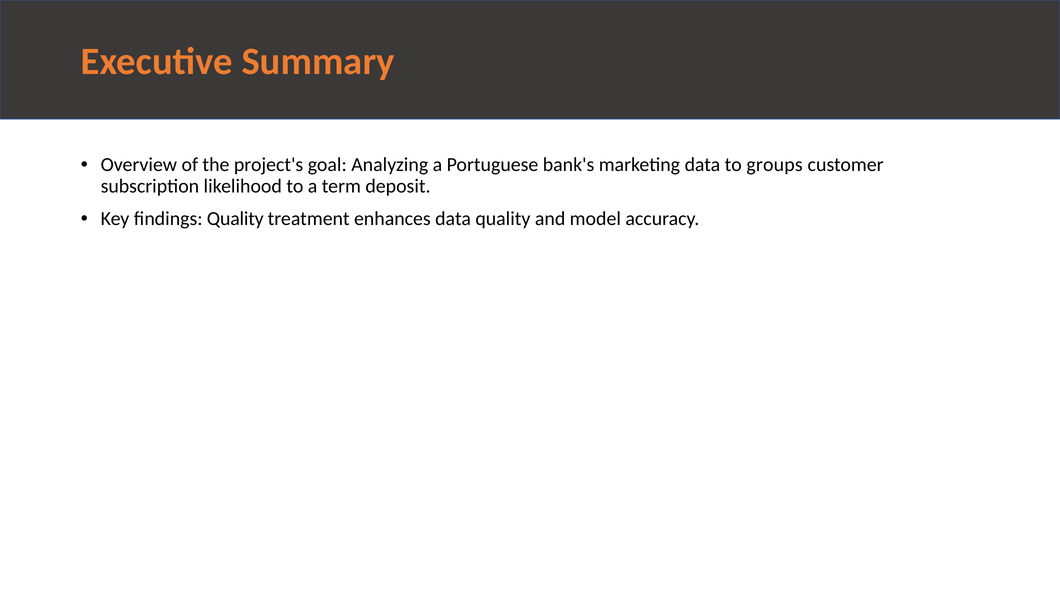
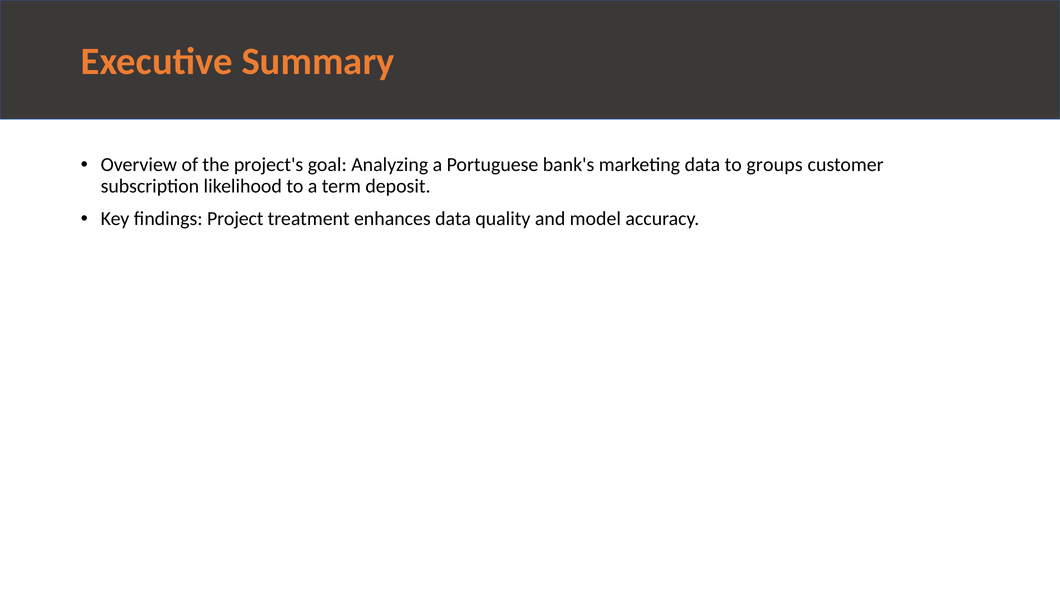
findings Quality: Quality -> Project (235, 219)
